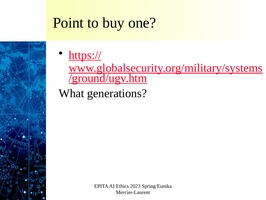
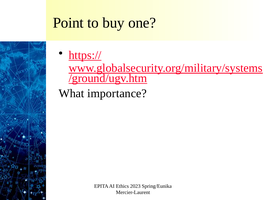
generations: generations -> importance (117, 93)
